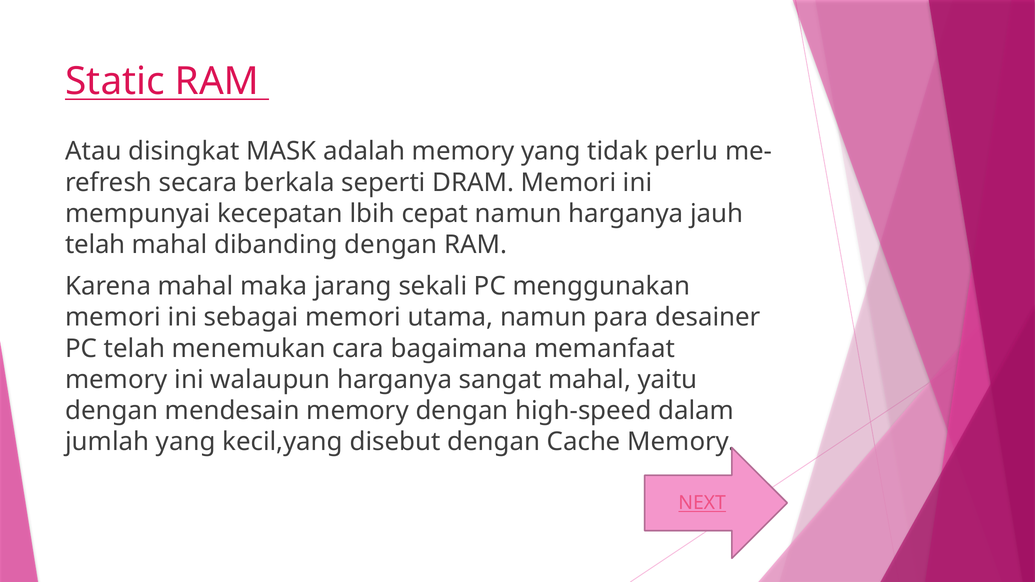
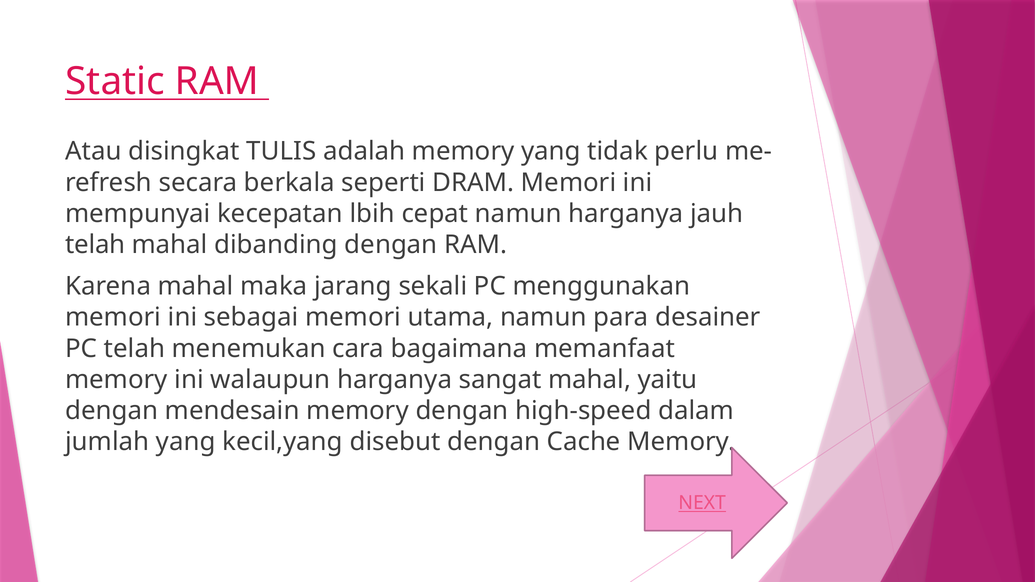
MASK: MASK -> TULIS (281, 152)
